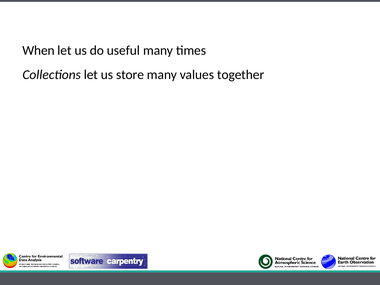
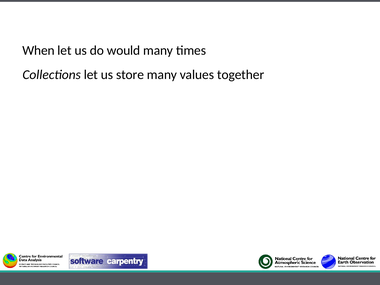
useful: useful -> would (124, 50)
